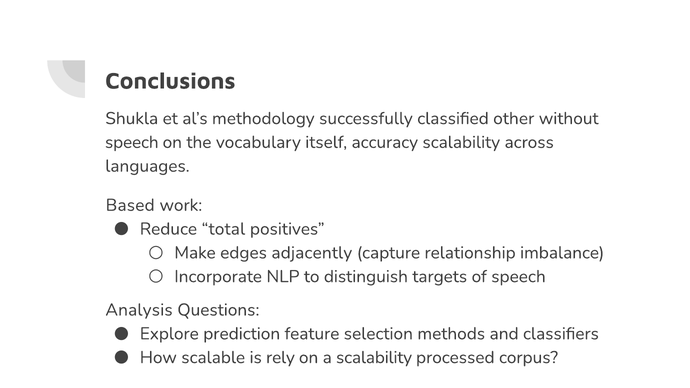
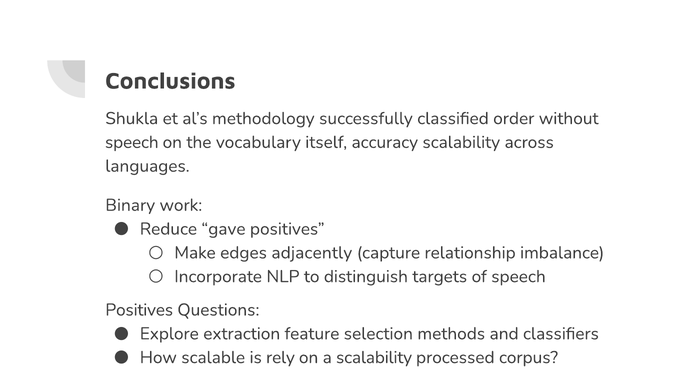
other: other -> order (514, 118)
Based: Based -> Binary (130, 205)
total: total -> gave (223, 229)
Analysis: Analysis -> Positives (139, 310)
prediction: prediction -> extraction (242, 334)
